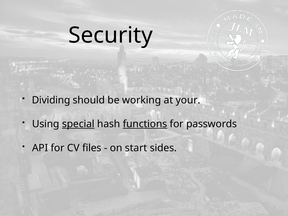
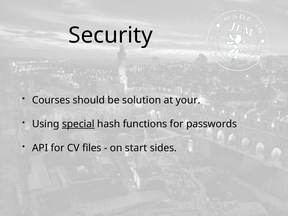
Dividing: Dividing -> Courses (51, 100)
working: working -> solution (142, 100)
functions underline: present -> none (145, 124)
